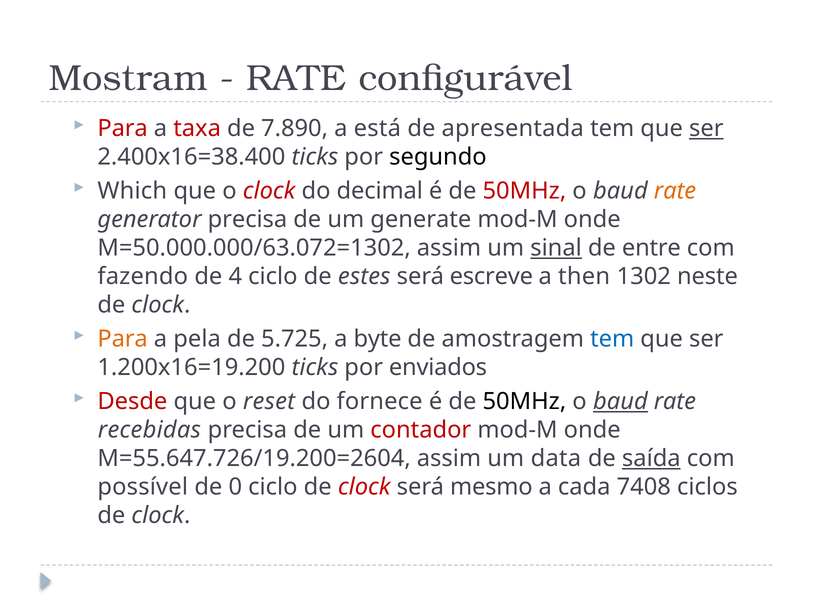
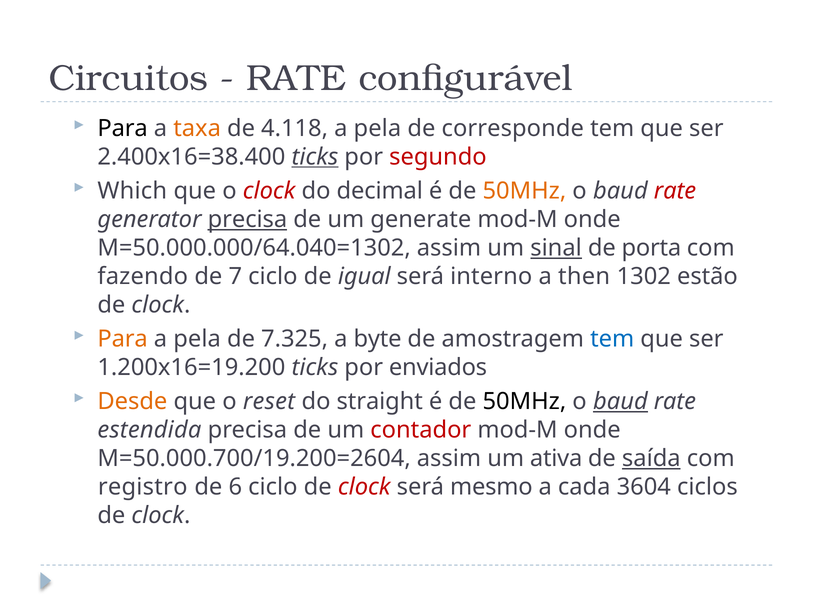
Mostram: Mostram -> Circuitos (128, 78)
Para colour: red -> black (123, 128)
taxa colour: red -> orange (197, 128)
7.890: 7.890 -> 4.118 (295, 128)
está: está -> pela (377, 128)
apresentada: apresentada -> corresponde (513, 128)
ser underline: present -> none (706, 128)
ticks underline: none -> present (315, 157)
segundo colour: black -> red (438, 157)
50MHz colour: red -> orange (524, 191)
rate colour: orange -> red (675, 191)
precisa underline: none -> present (247, 219)
M=50.000.000/63.072=1302: M=50.000.000/63.072=1302 -> M=50.000.000/64.040=1302 (254, 248)
entre: entre -> porta (651, 248)
4: 4 -> 7 (235, 276)
estes: estes -> igual (364, 276)
escreve: escreve -> interno (491, 276)
neste: neste -> estão (707, 276)
5.725: 5.725 -> 7.325 (295, 339)
Desde colour: red -> orange (132, 401)
fornece: fornece -> straight (380, 401)
recebidas: recebidas -> estendida (149, 430)
M=55.647.726/19.200=2604: M=55.647.726/19.200=2604 -> M=50.000.700/19.200=2604 (254, 458)
data: data -> ativa (556, 458)
possível: possível -> registro (143, 487)
0: 0 -> 6 (235, 487)
7408: 7408 -> 3604 (644, 487)
